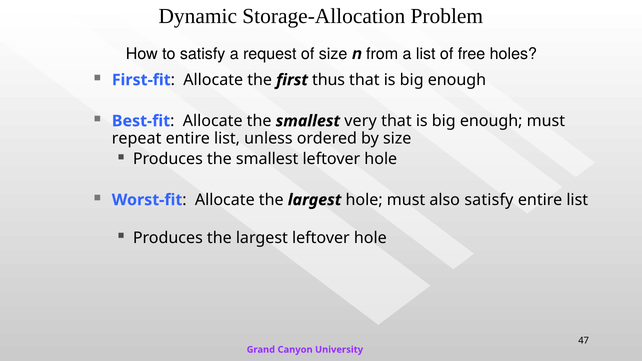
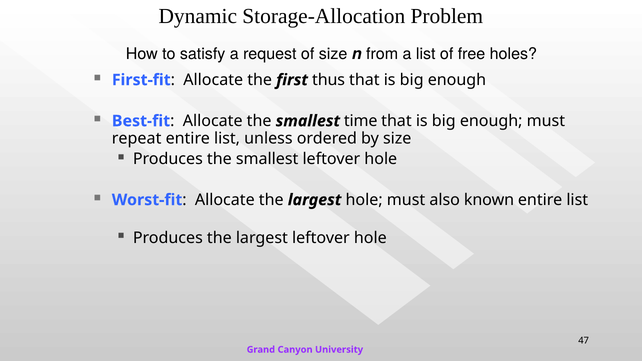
very: very -> time (361, 121)
also satisfy: satisfy -> known (489, 200)
